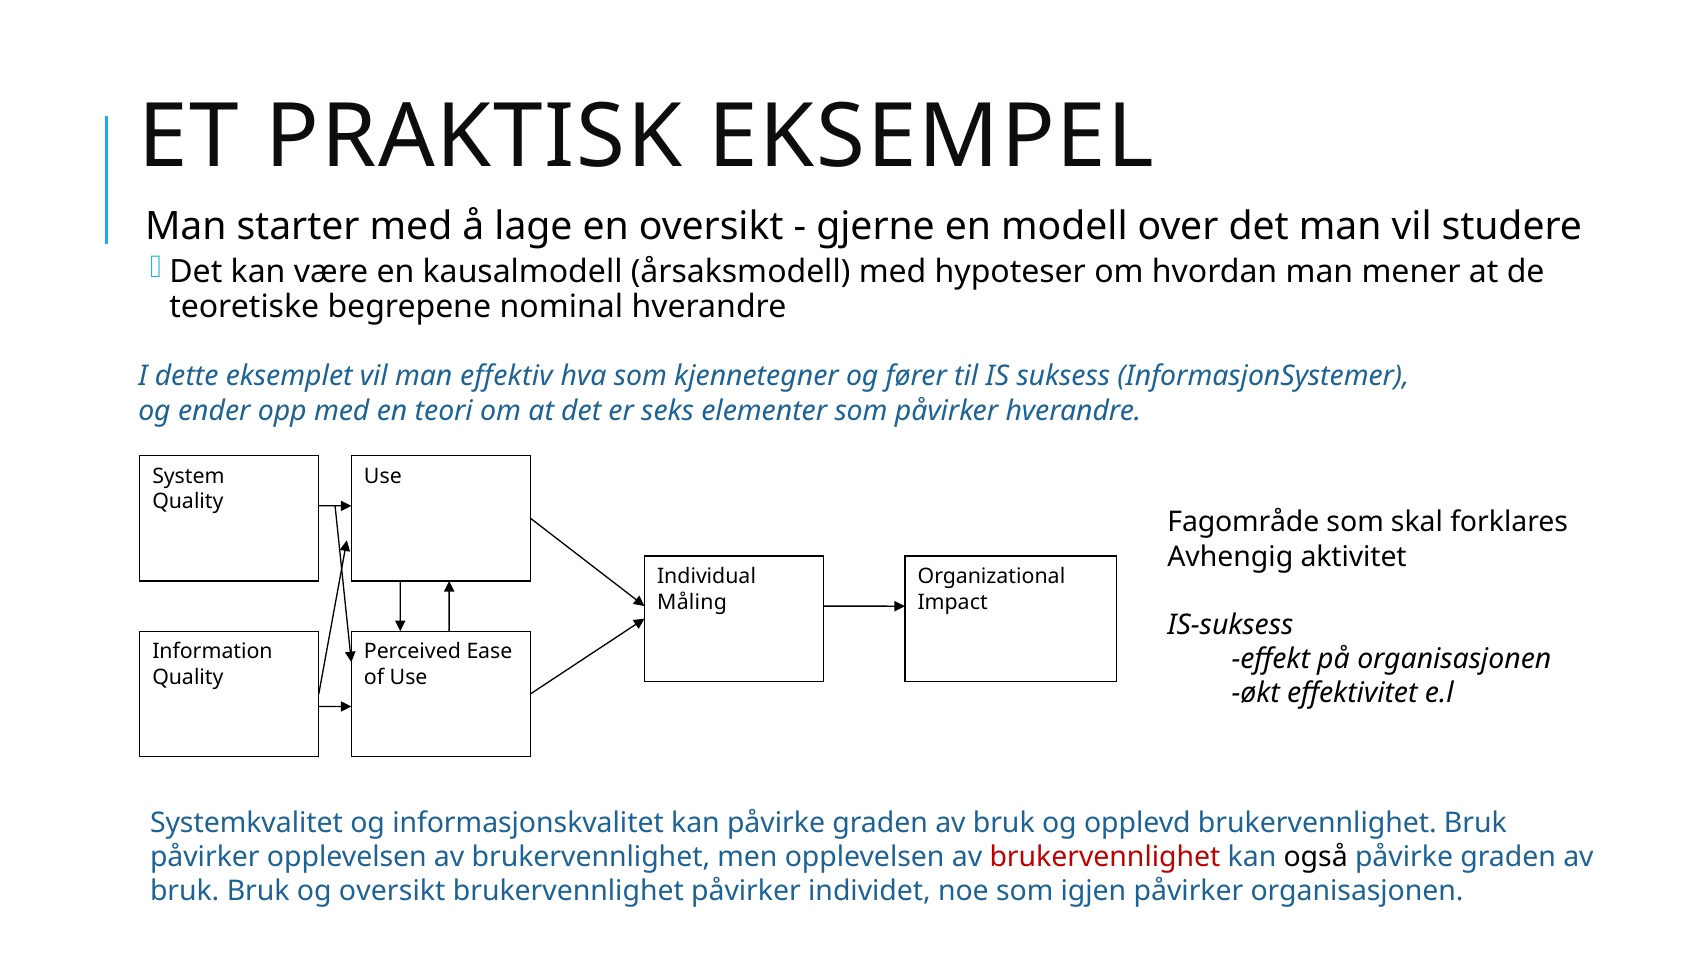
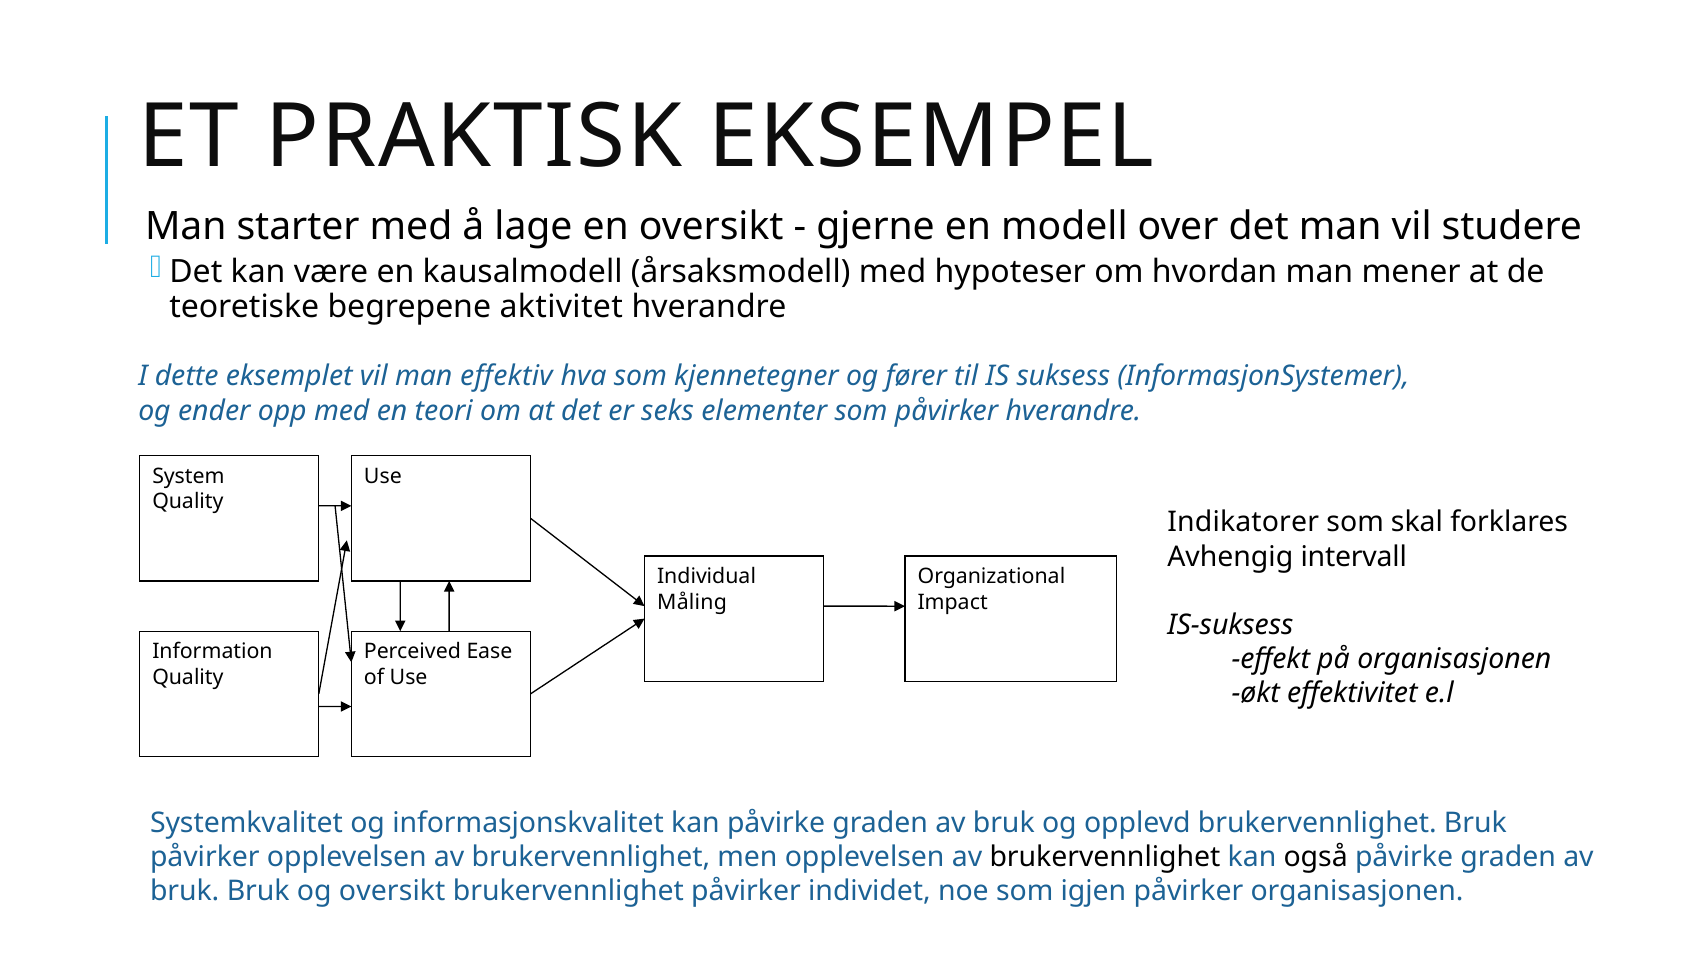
nominal: nominal -> aktivitet (561, 307)
Fagområde: Fagområde -> Indikatorer (1243, 522)
aktivitet: aktivitet -> intervall (1354, 557)
brukervennlighet colour: red -> black (1105, 857)
